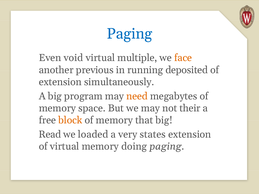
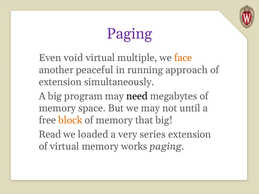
Paging colour: blue -> purple (130, 34)
previous: previous -> peaceful (95, 70)
deposited: deposited -> approach (187, 70)
need colour: orange -> black (137, 96)
their: their -> until (190, 108)
states: states -> series (153, 135)
doing: doing -> works (134, 147)
